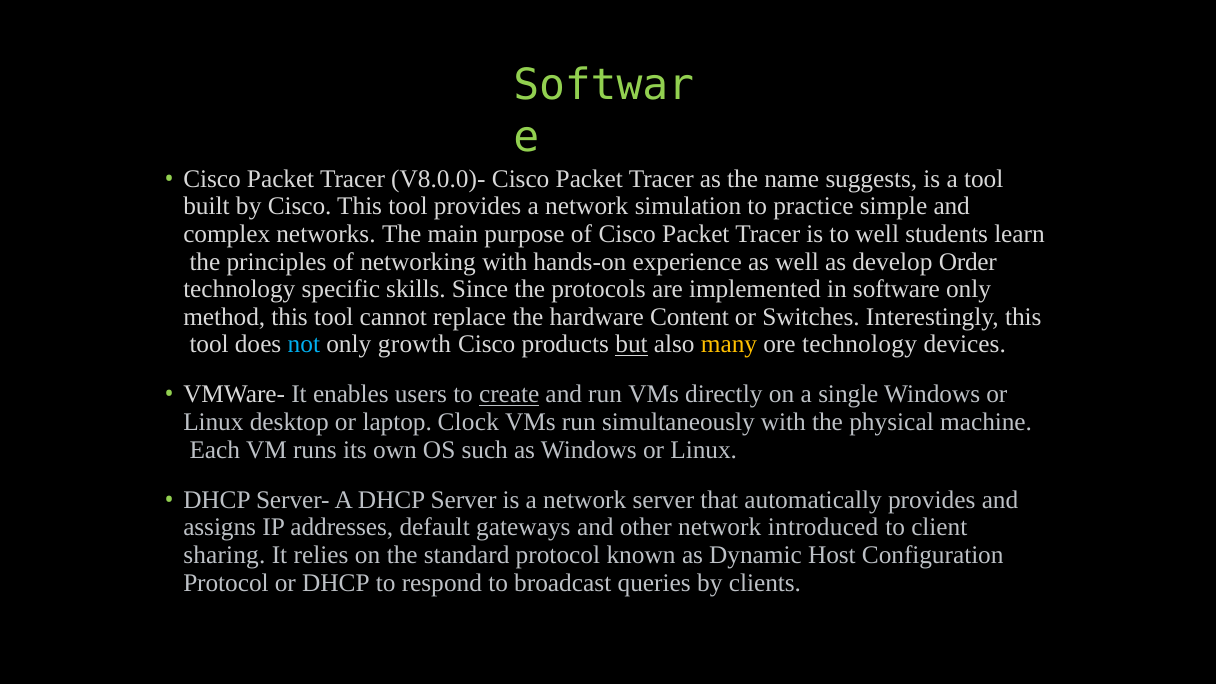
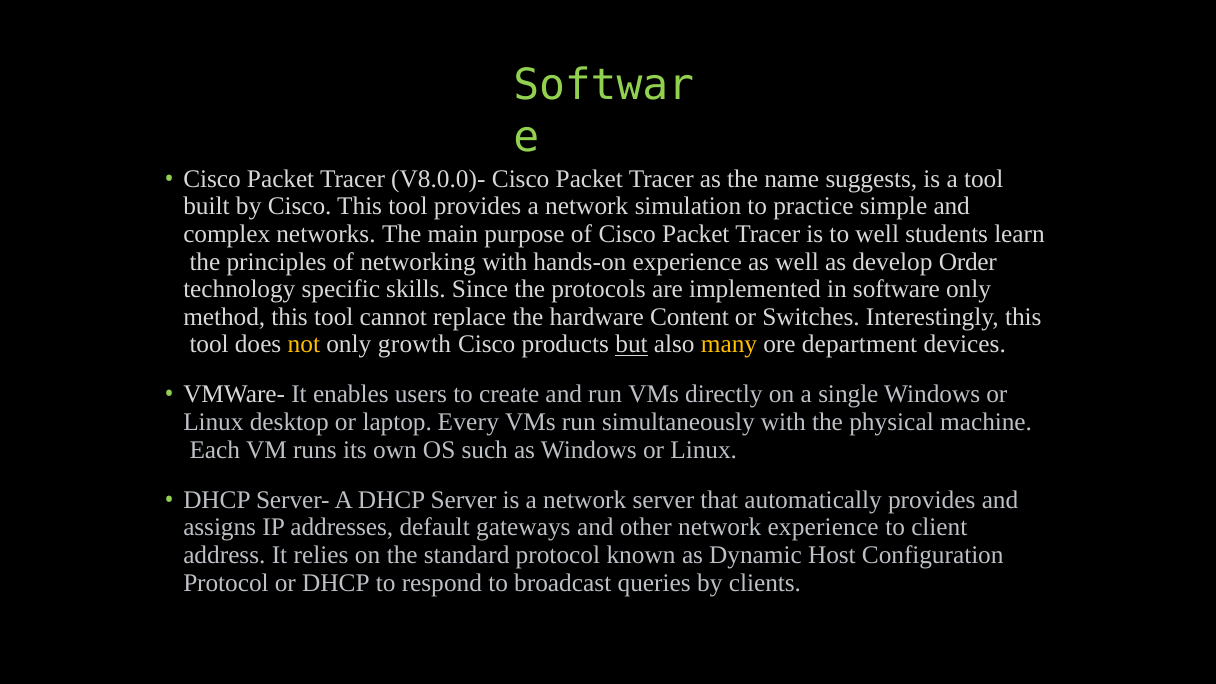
not colour: light blue -> yellow (304, 345)
ore technology: technology -> department (860, 345)
create underline: present -> none (509, 395)
Clock: Clock -> Every (468, 422)
network introduced: introduced -> experience (823, 528)
sharing: sharing -> address (224, 555)
